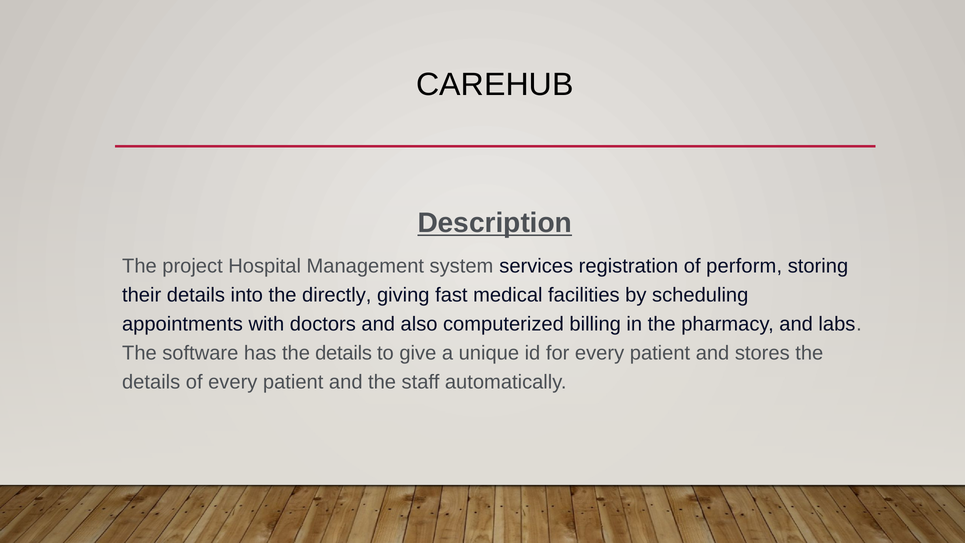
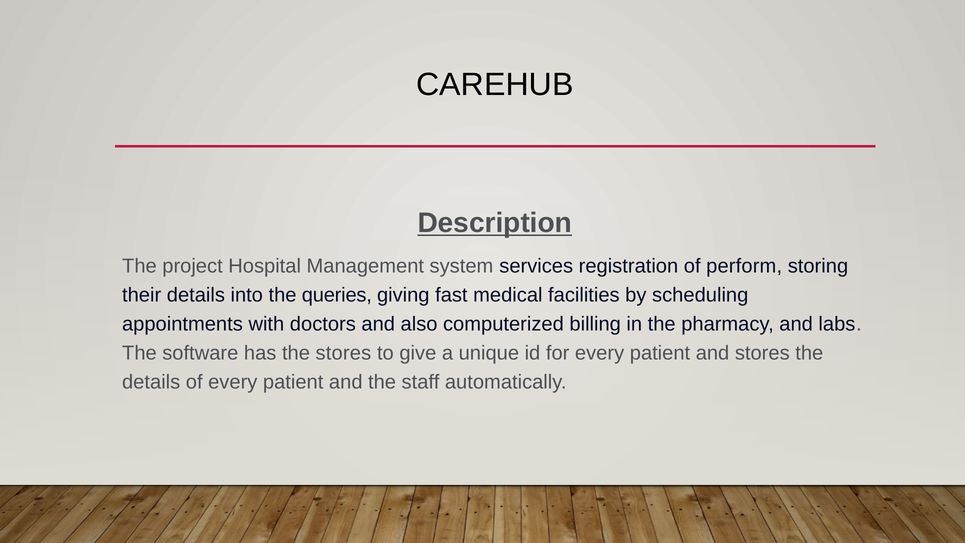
directly: directly -> queries (337, 295)
has the details: details -> stores (343, 353)
